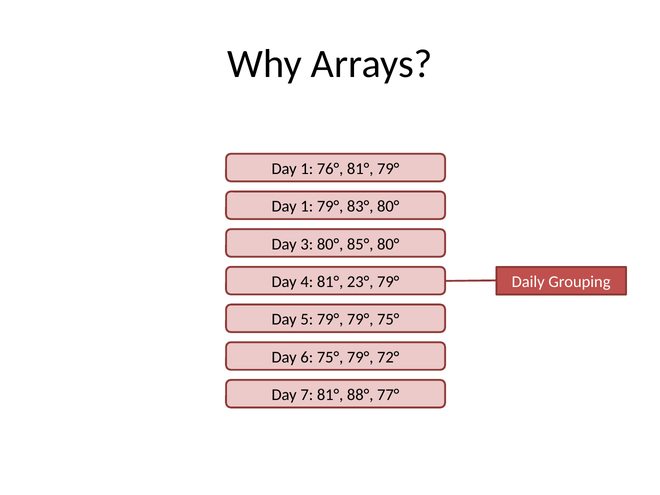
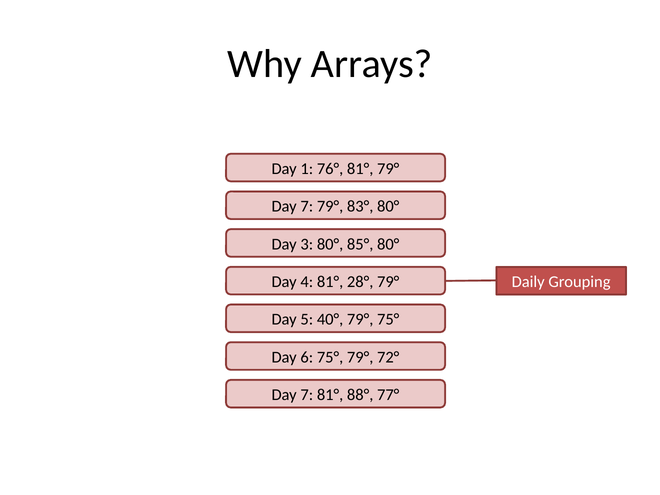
1: 1 -> 7 (307, 206)
23°: 23° -> 28° (360, 282)
5 79°: 79° -> 40° (330, 319)
